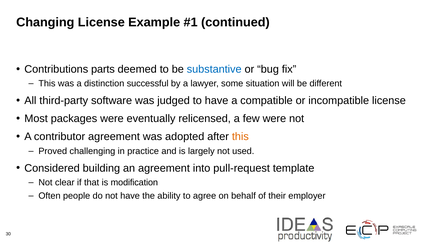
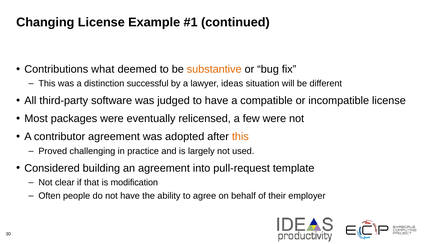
parts: parts -> what (103, 69)
substantive colour: blue -> orange (214, 69)
some: some -> ideas (232, 83)
